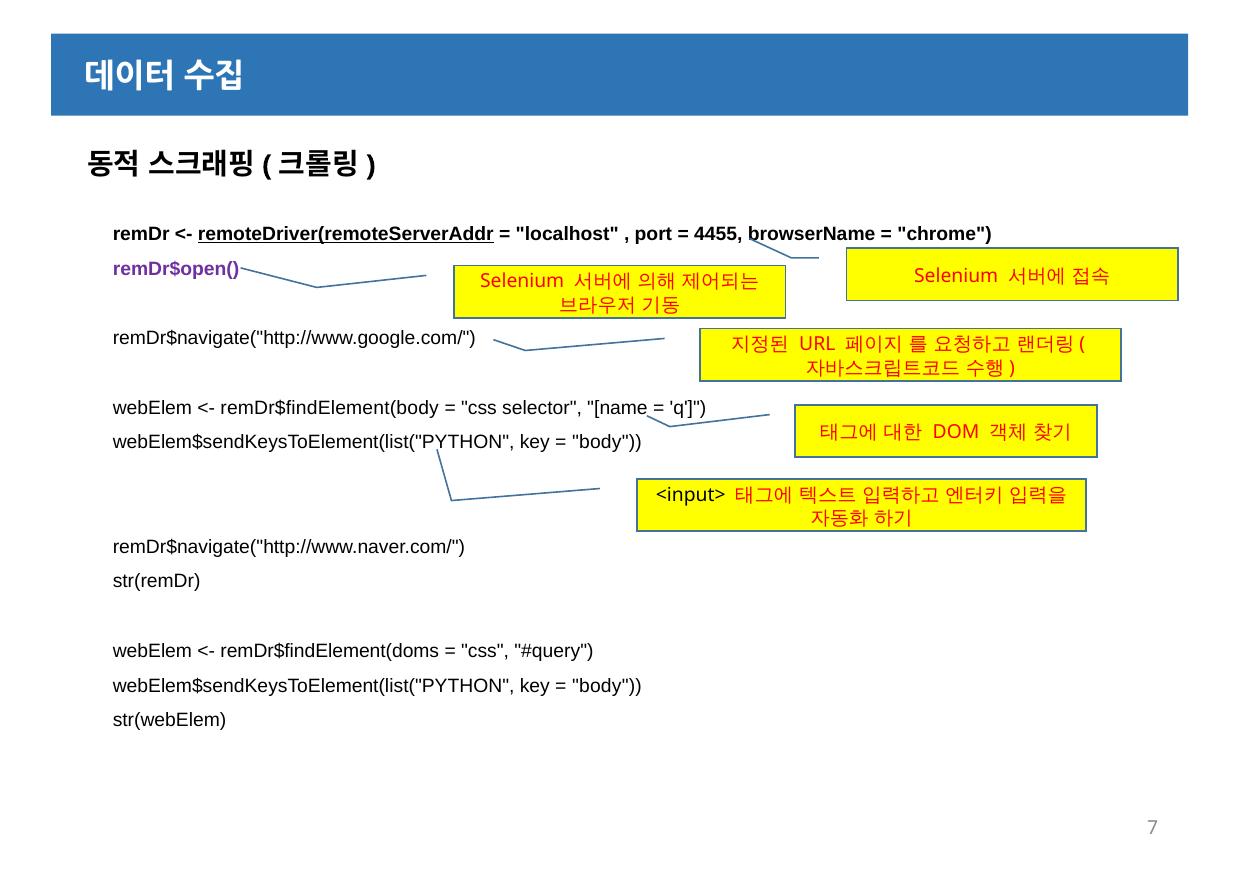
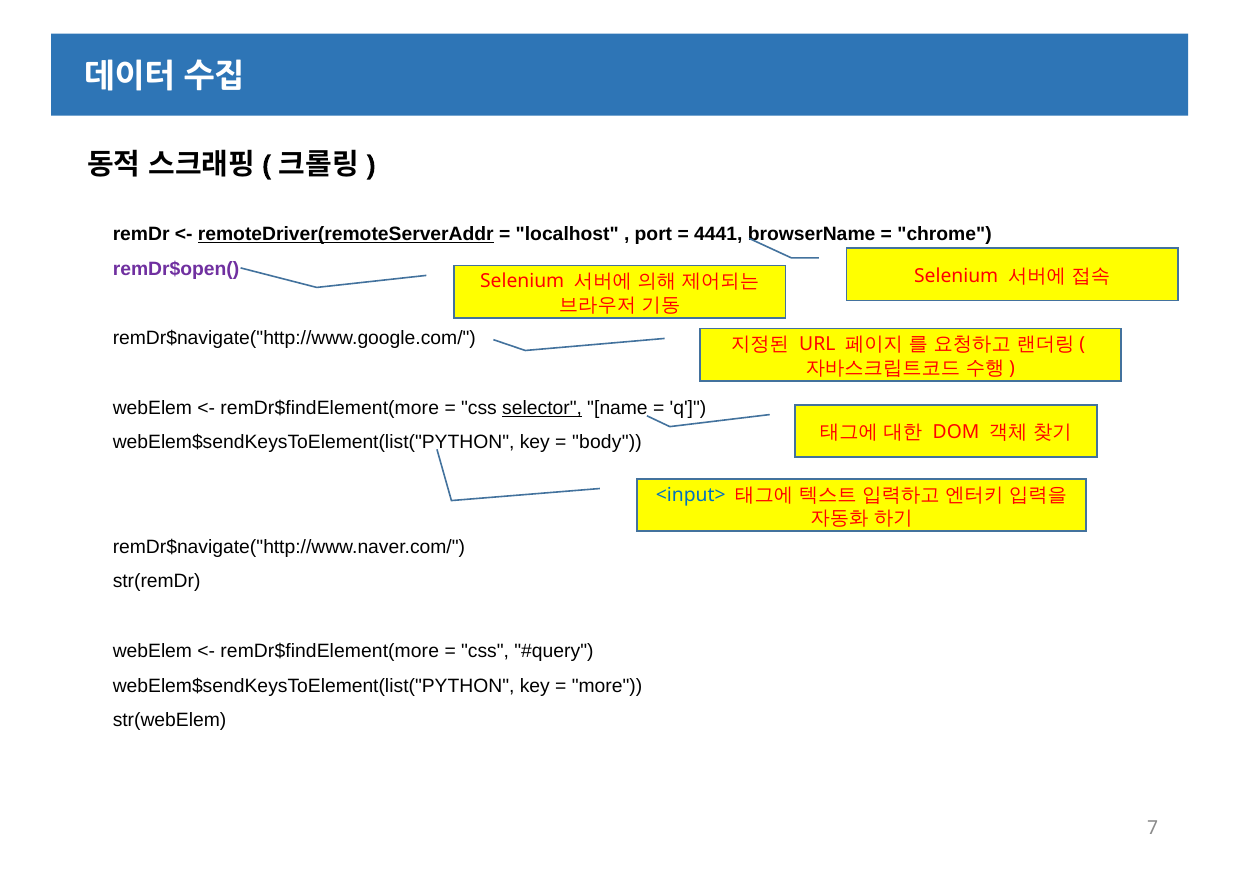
4455: 4455 -> 4441 (718, 234)
remDr$findElement(body: remDr$findElement(body -> remDr$findElement(more (330, 408)
selector underline: none -> present (542, 408)
<input> colour: black -> blue (691, 495)
remDr$findElement(doms: remDr$findElement(doms -> remDr$findElement(more (330, 652)
body: body -> more (607, 686)
